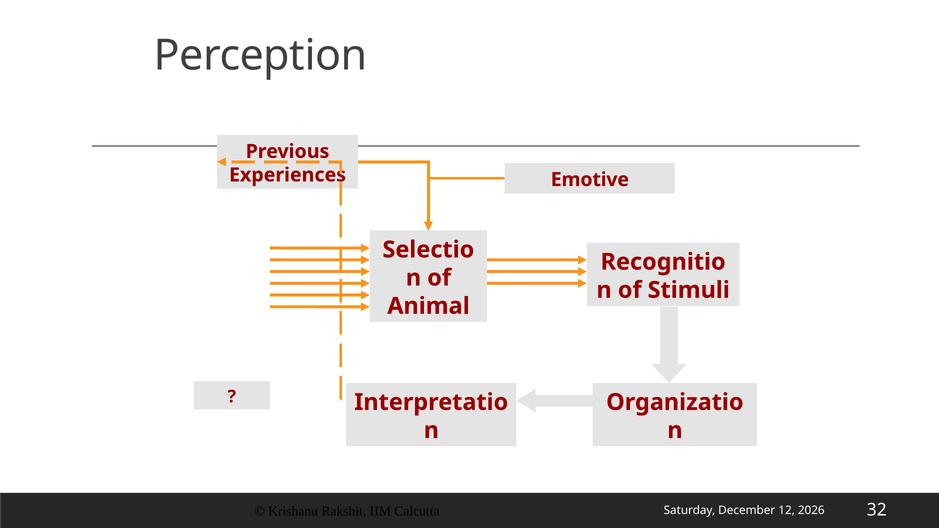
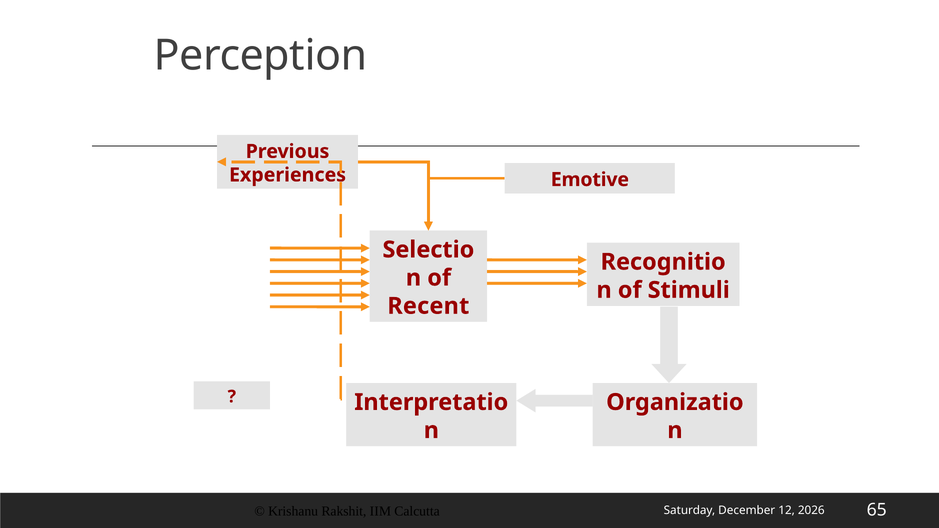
Animal: Animal -> Recent (428, 306)
32: 32 -> 65 (877, 510)
